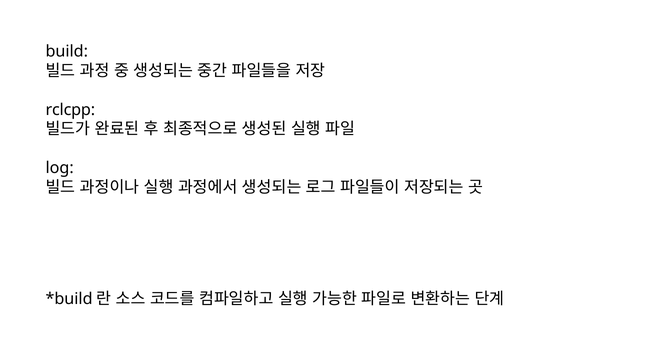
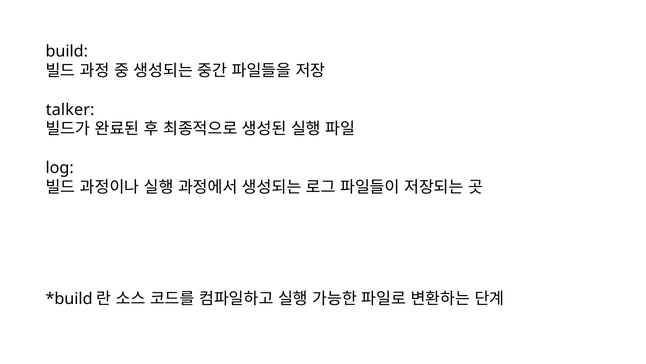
rclcpp: rclcpp -> talker (70, 109)
